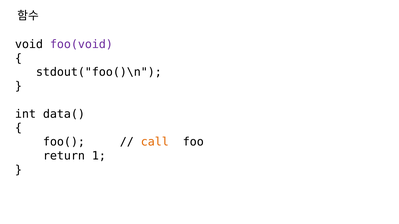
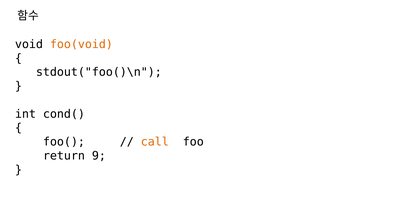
foo(void colour: purple -> orange (81, 44)
data(: data( -> cond( (64, 114)
1: 1 -> 9 (99, 156)
